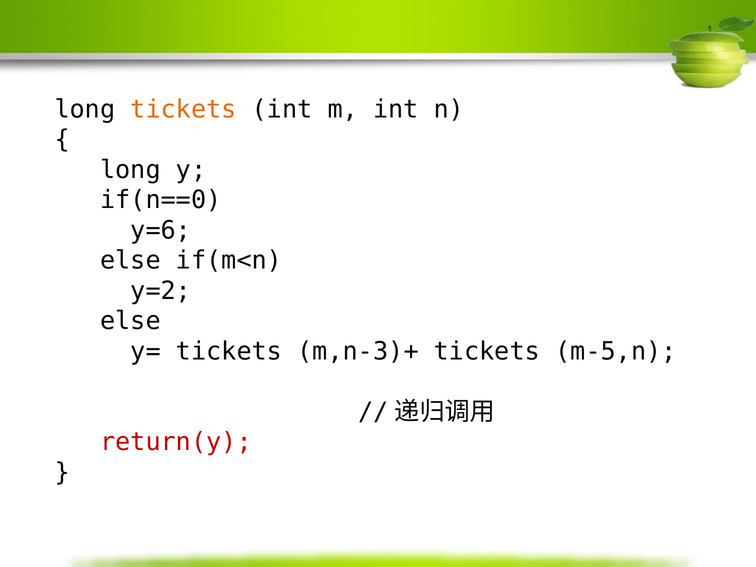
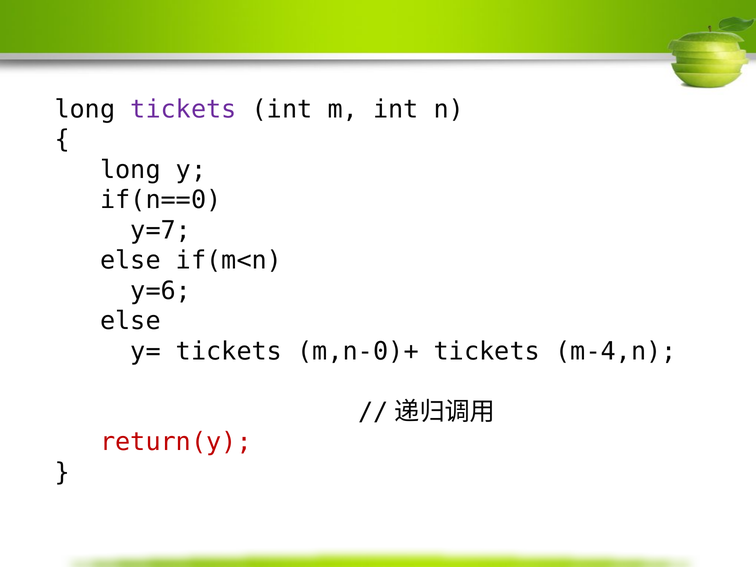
tickets colour: orange -> purple (184, 109)
y=6: y=6 -> y=7 (161, 230)
y=2: y=2 -> y=6 (161, 291)
m,n-3)+: m,n-3)+ -> m,n-0)+ (358, 351)
m-5,n: m-5,n -> m-4,n (616, 351)
